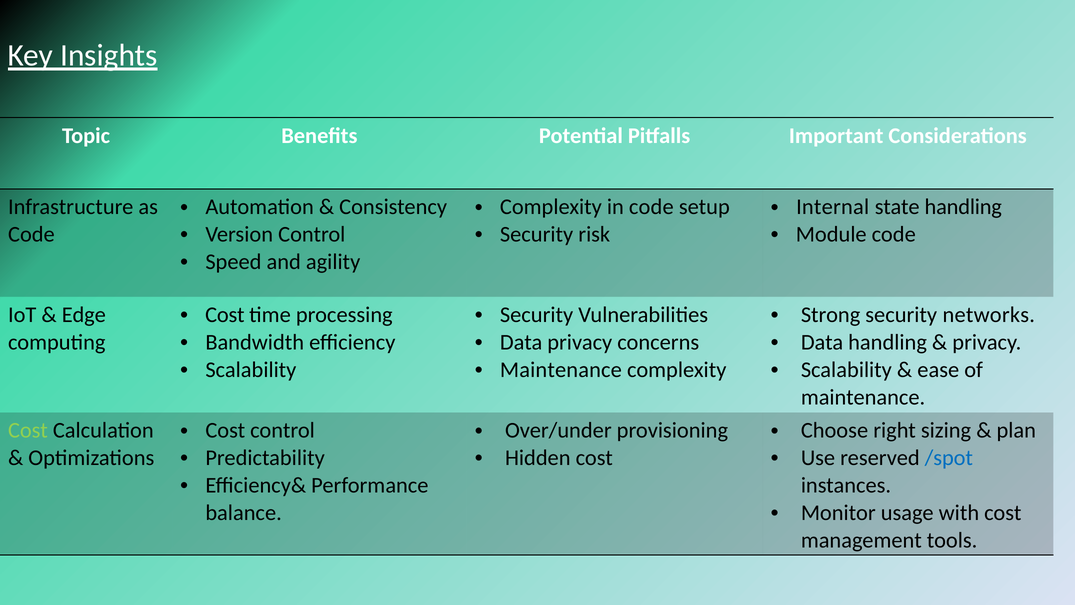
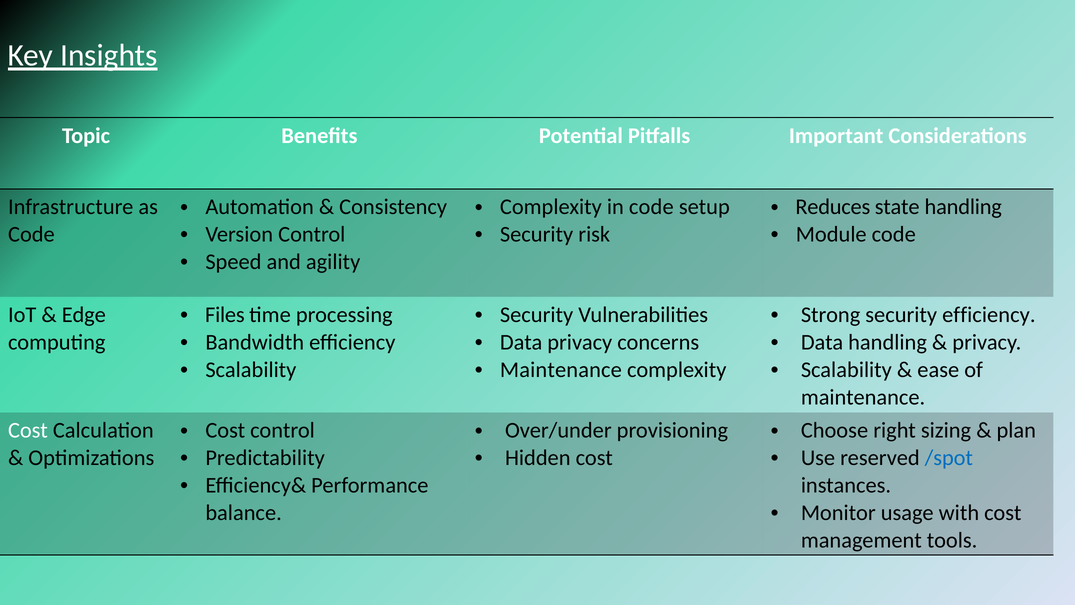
Internal: Internal -> Reduces (833, 207)
Cost: Cost -> Files (225, 315)
security networks: networks -> efficiency (989, 315)
Cost colour: light green -> white (28, 430)
